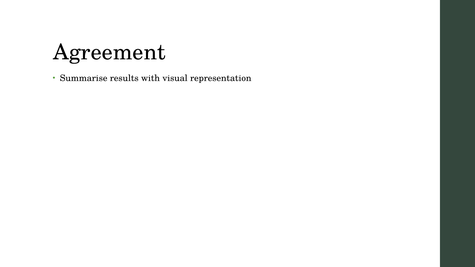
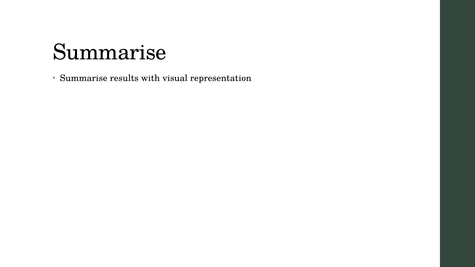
Agreement: Agreement -> Summarise (110, 52)
